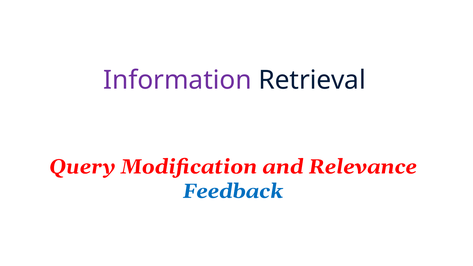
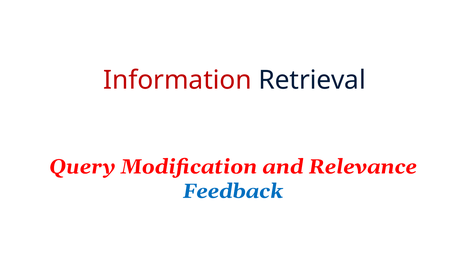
Information colour: purple -> red (177, 80)
